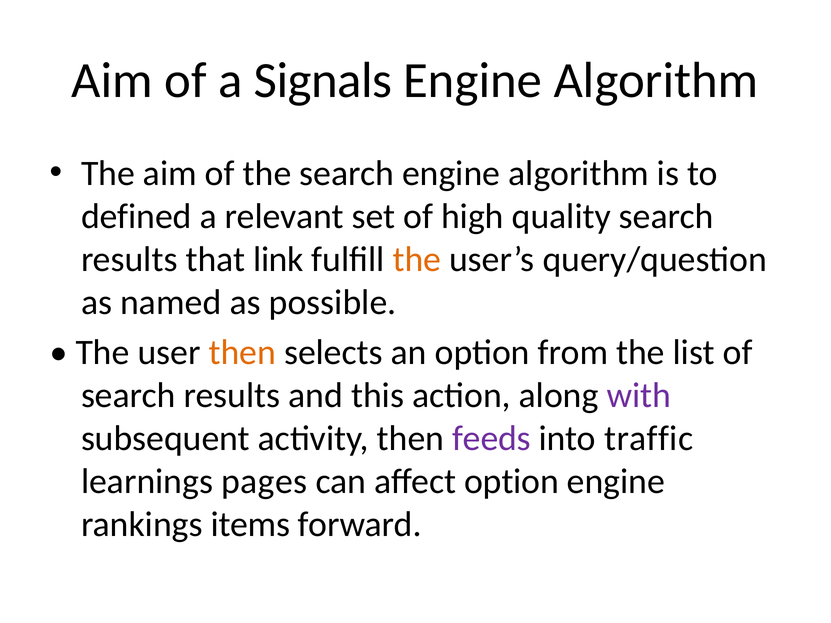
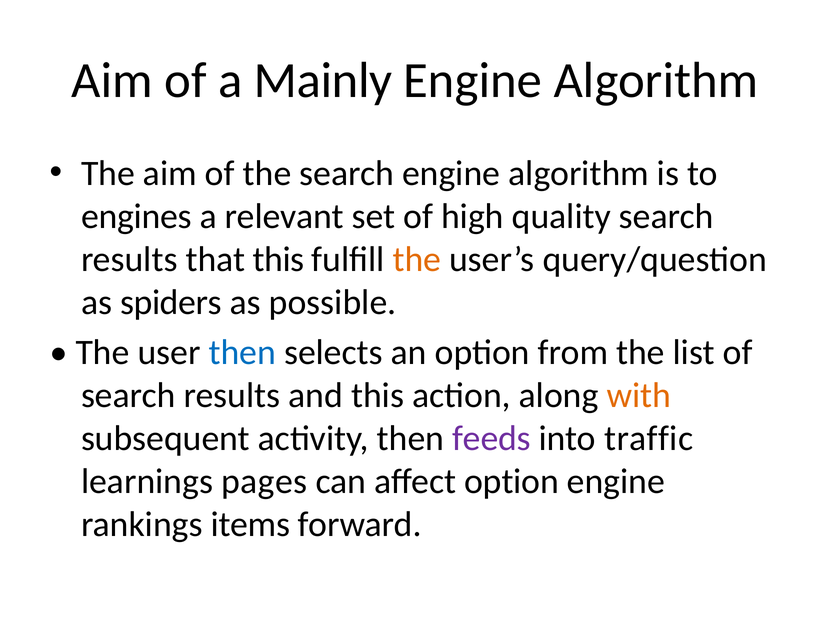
Signals: Signals -> Mainly (323, 80)
defined: defined -> engines (136, 217)
that link: link -> this (278, 259)
named: named -> spiders (171, 302)
then colour: orange -> blue (242, 353)
with colour: purple -> orange (639, 396)
